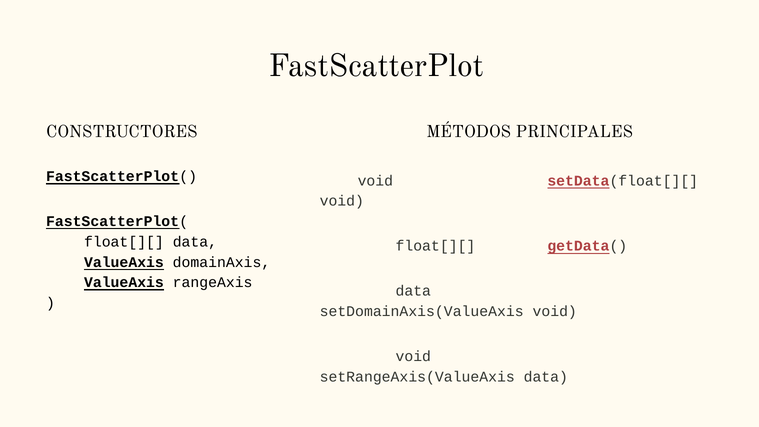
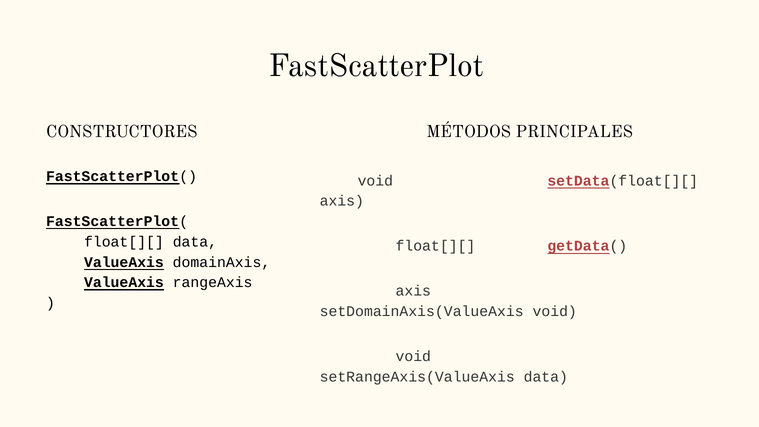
void: void -> axis (342, 201)
data: data -> axis (413, 291)
